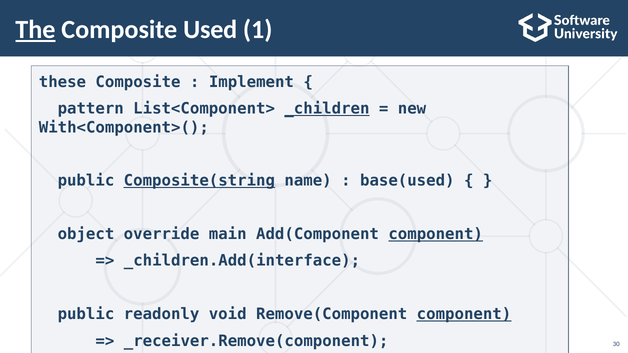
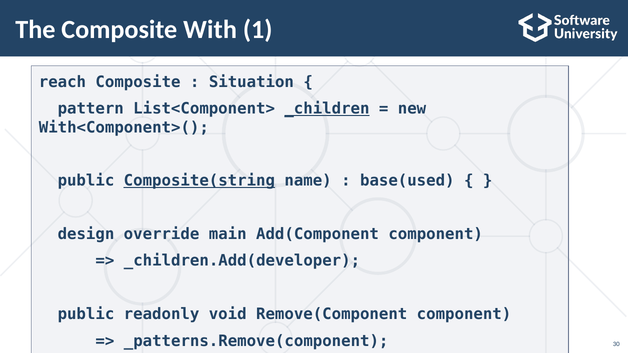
The underline: present -> none (35, 30)
Used: Used -> With (210, 30)
these: these -> reach (62, 82)
Implement: Implement -> Situation (251, 82)
object: object -> design (86, 234)
component underline: present -> none (436, 234)
_children.Add(interface: _children.Add(interface -> _children.Add(developer (242, 261)
component underline: present -> none (464, 314)
_receiver.Remove(component: _receiver.Remove(component -> _patterns.Remove(component (256, 341)
